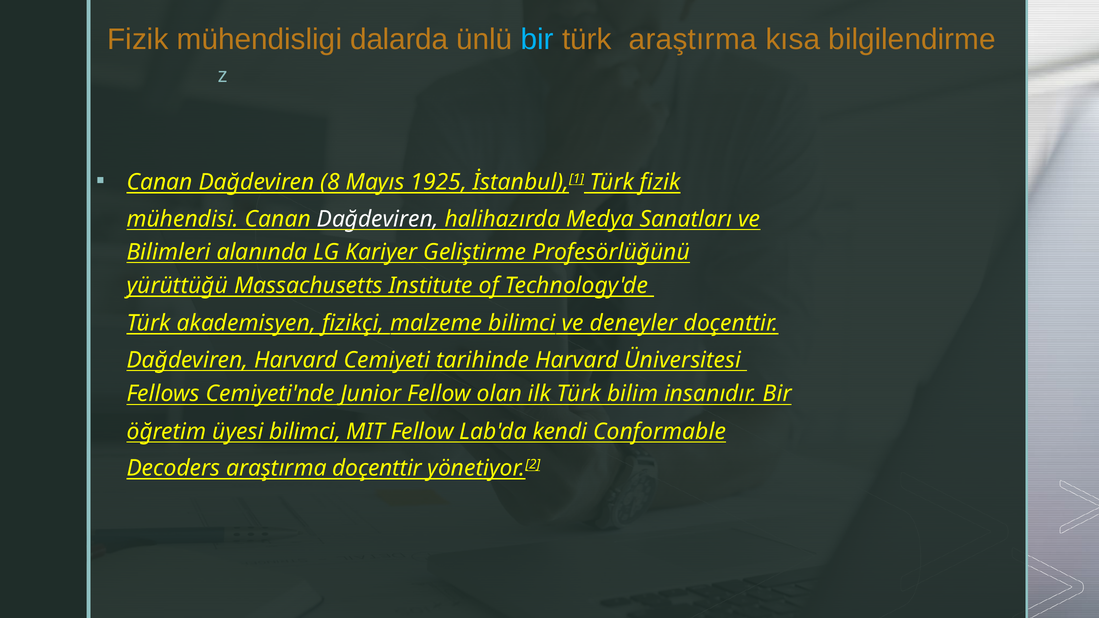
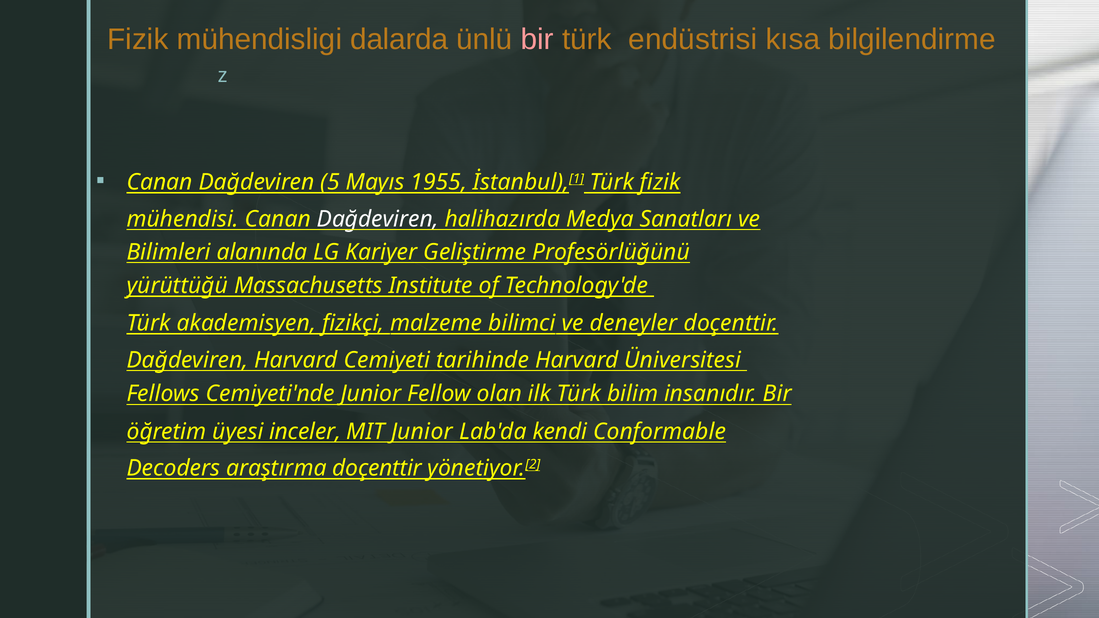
bir colour: light blue -> pink (537, 39)
türk araştırma: araştırma -> endüstrisi (693, 39)
8: 8 -> 5 (330, 182)
1925: 1925 -> 1955 (439, 182)
üyesi bilimci: bilimci -> inceler (305, 432)
MIT Fellow: Fellow -> Junior (422, 432)
